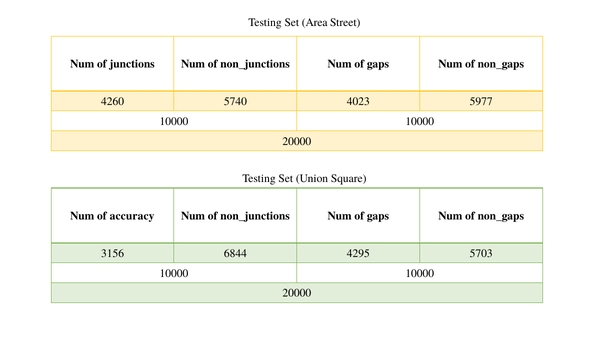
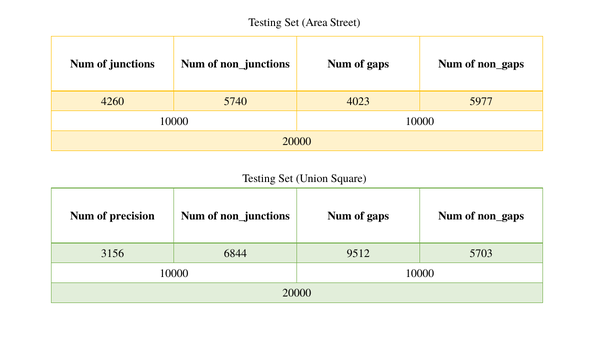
accuracy: accuracy -> precision (132, 216)
4295: 4295 -> 9512 (358, 254)
